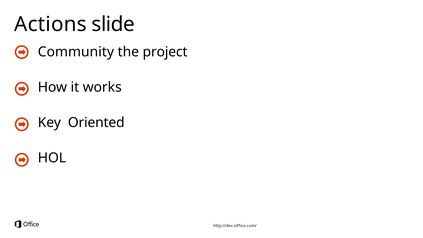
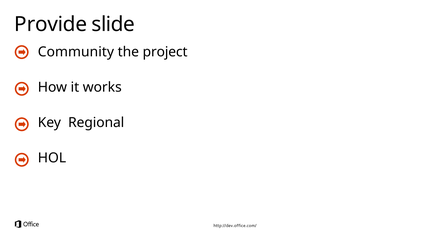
Actions: Actions -> Provide (51, 24)
Oriented: Oriented -> Regional (96, 123)
